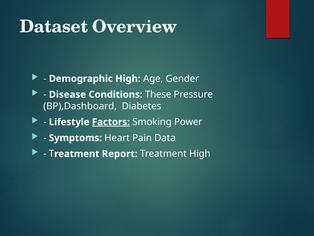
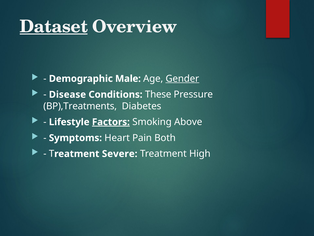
Dataset underline: none -> present (54, 26)
Demographic High: High -> Male (128, 78)
Gender underline: none -> present (182, 78)
BP),Dashboard: BP),Dashboard -> BP),Treatments (80, 106)
Power: Power -> Above (188, 122)
Data: Data -> Both (165, 138)
Report: Report -> Severe (120, 154)
